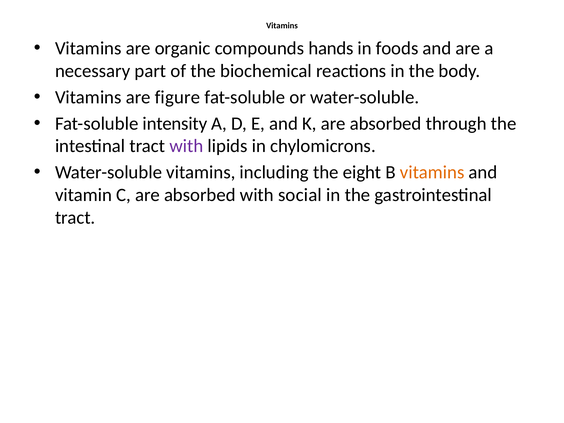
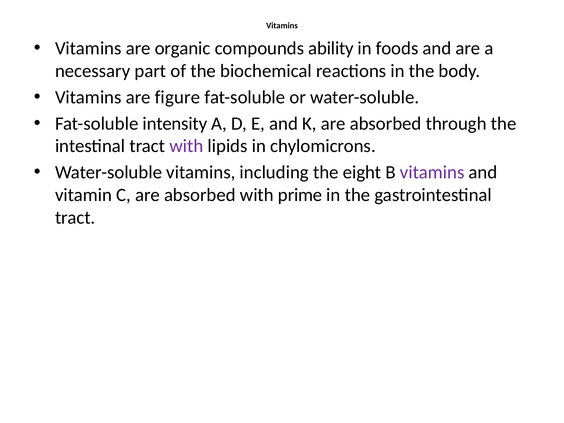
hands: hands -> ability (331, 48)
vitamins colour: orange -> purple (432, 172)
social: social -> prime (300, 195)
